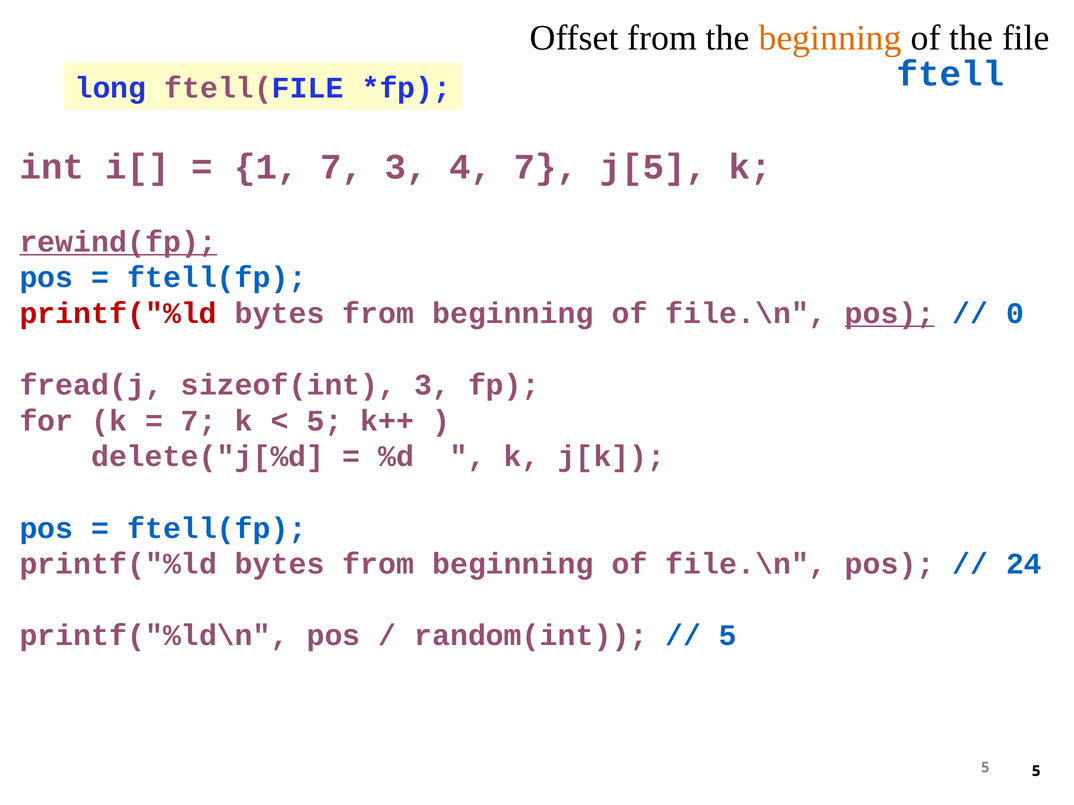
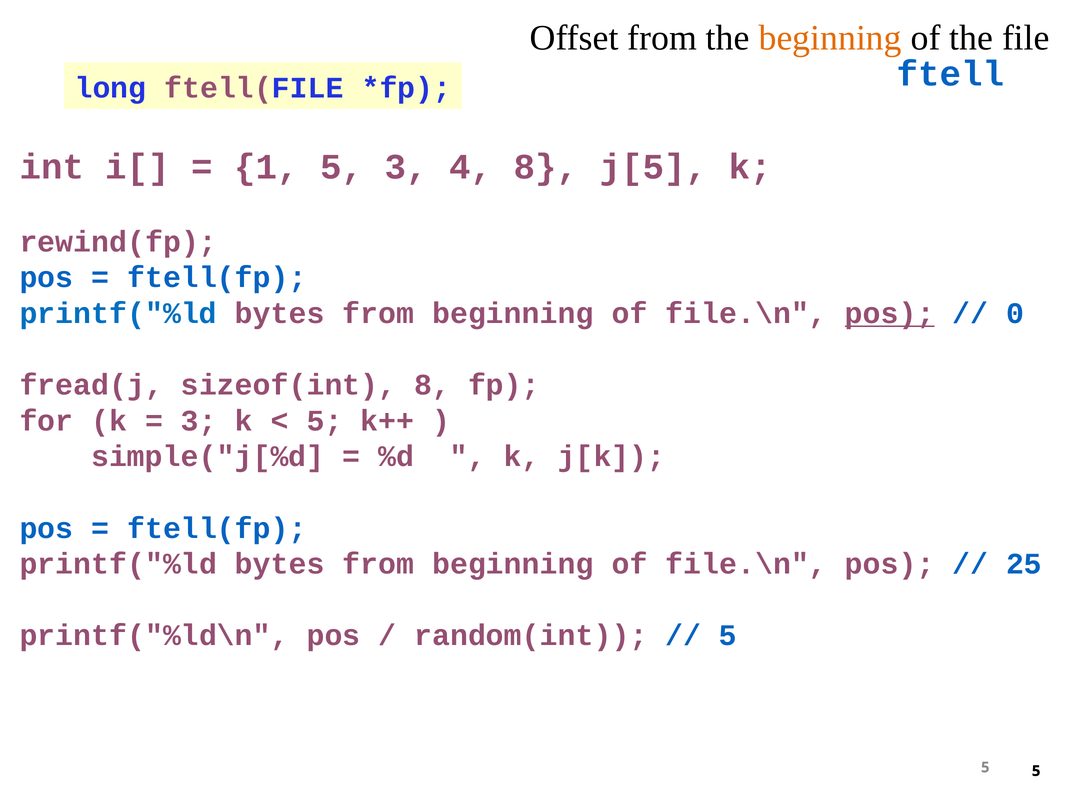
1 7: 7 -> 5 (342, 167)
4 7: 7 -> 8 (546, 167)
rewind(fp underline: present -> none (118, 242)
printf("%ld colour: red -> blue (118, 314)
sizeof(int 3: 3 -> 8 (432, 385)
7: 7 -> 3 (199, 421)
delete("j[%d: delete("j[%d -> simple("j[%d (208, 457)
24: 24 -> 25 (1024, 564)
